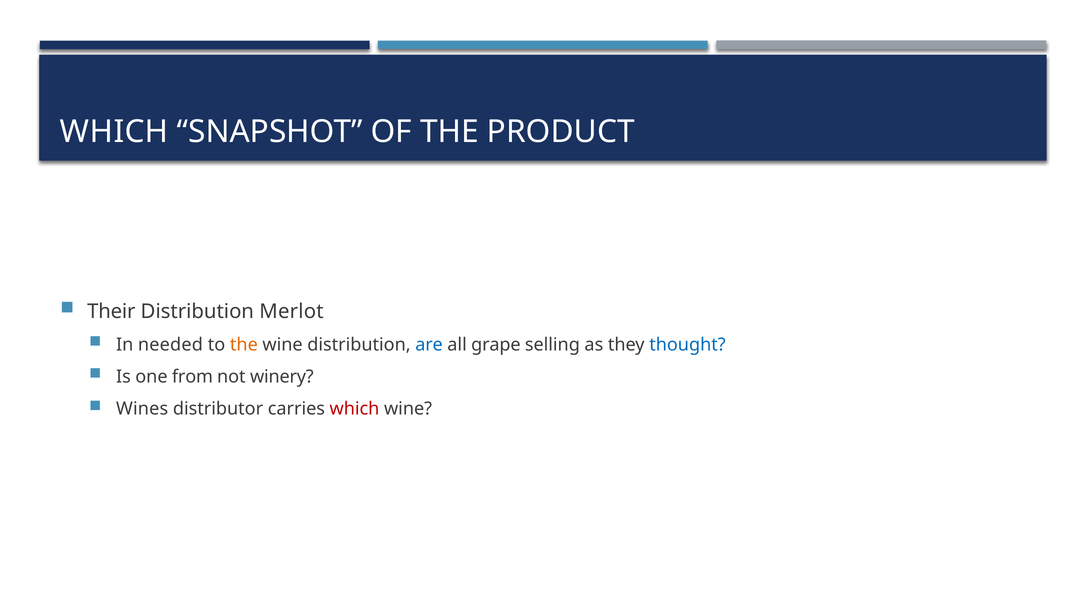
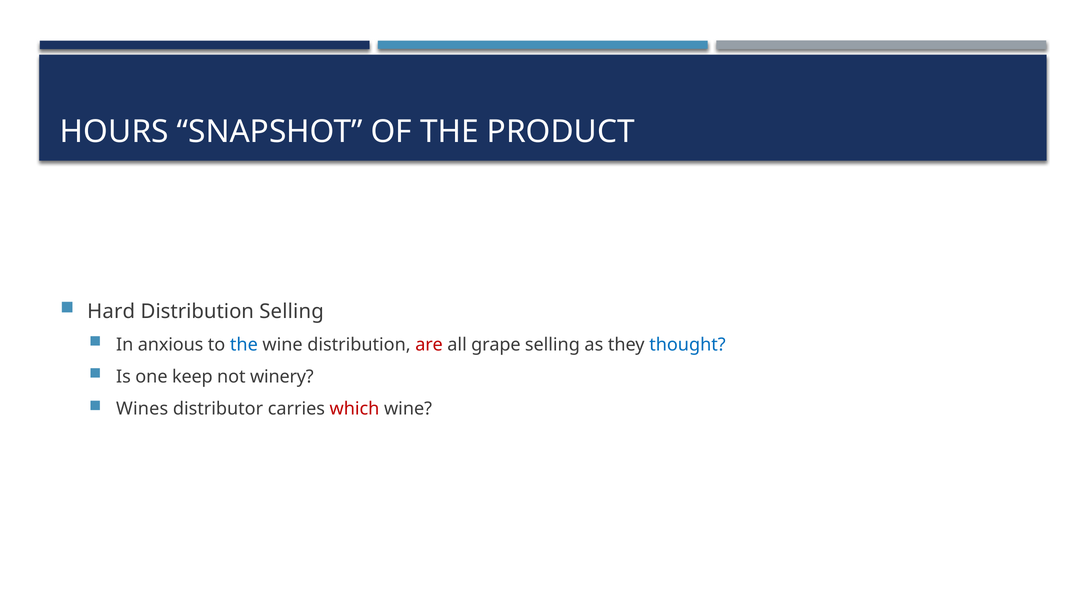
WHICH: WHICH -> HOURS (114, 132)
Their: Their -> Hard (111, 311)
Distribution Merlot: Merlot -> Selling (292, 311)
needed: needed -> anxious (171, 345)
the colour: orange -> blue (244, 345)
are colour: blue -> red (429, 345)
from: from -> keep (192, 377)
